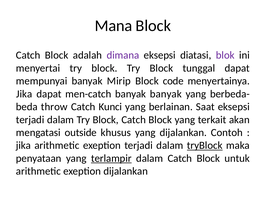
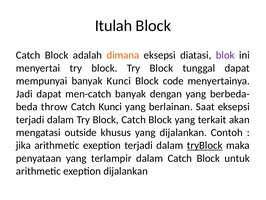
Mana: Mana -> Itulah (114, 26)
dimana colour: purple -> orange (123, 55)
banyak Mirip: Mirip -> Kunci (119, 81)
Jika: Jika -> Jadi (24, 94)
banyak banyak: banyak -> dengan (166, 94)
terlampir underline: present -> none (111, 158)
